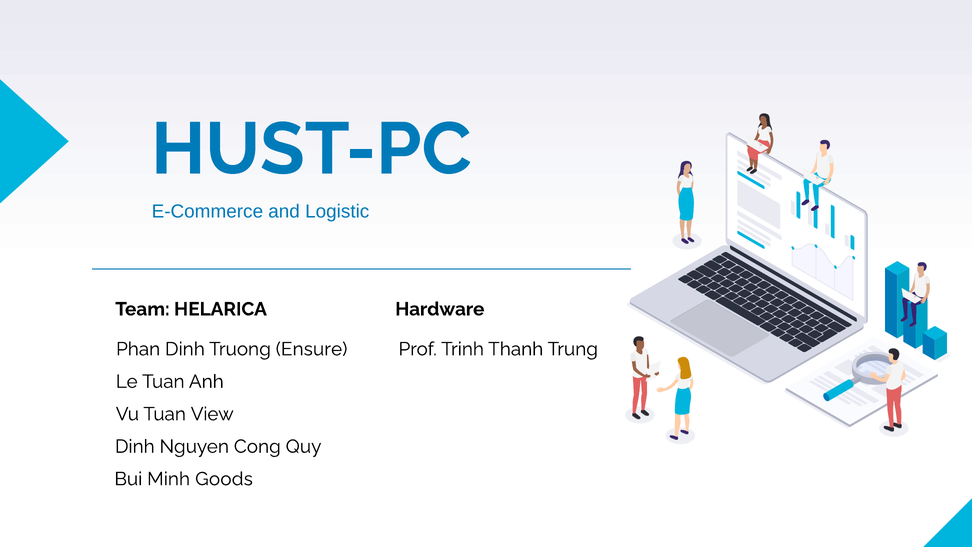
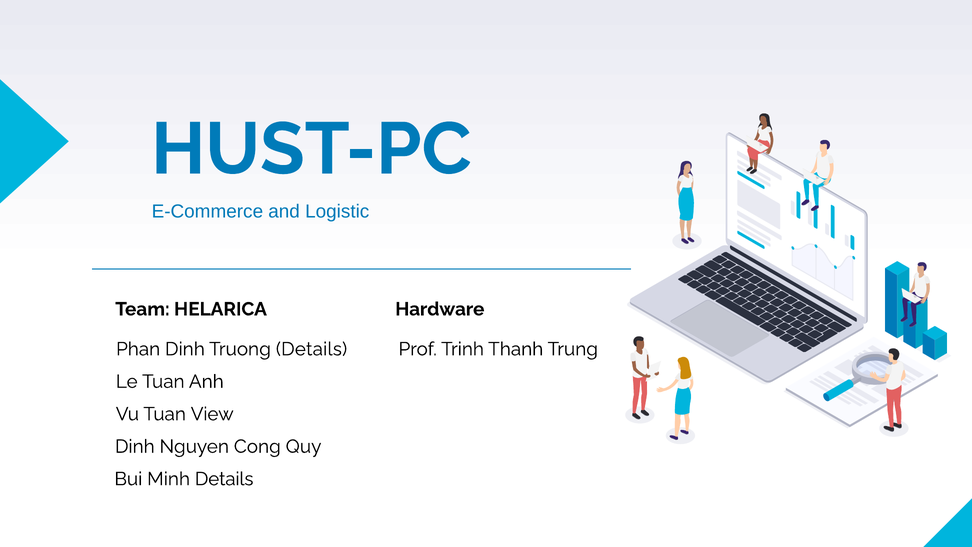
Truong Ensure: Ensure -> Details (311, 349)
Minh Goods: Goods -> Details (224, 479)
